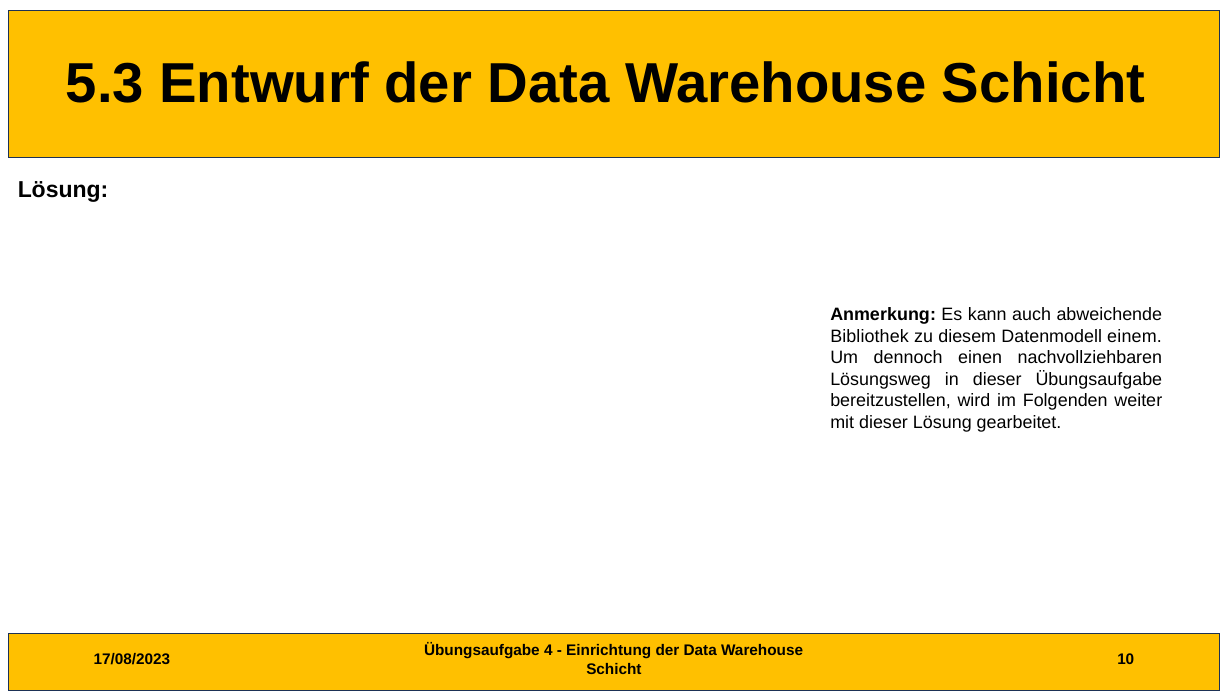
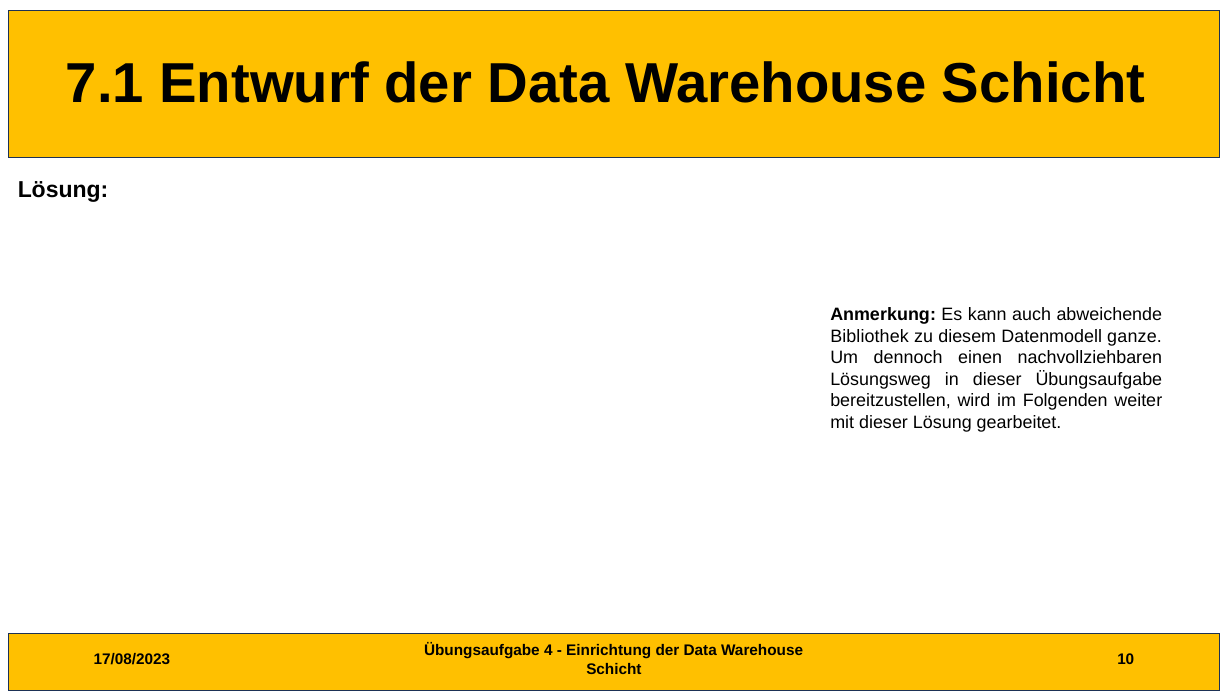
5.3: 5.3 -> 7.1 (105, 83)
einem: einem -> ganze (1135, 336)
